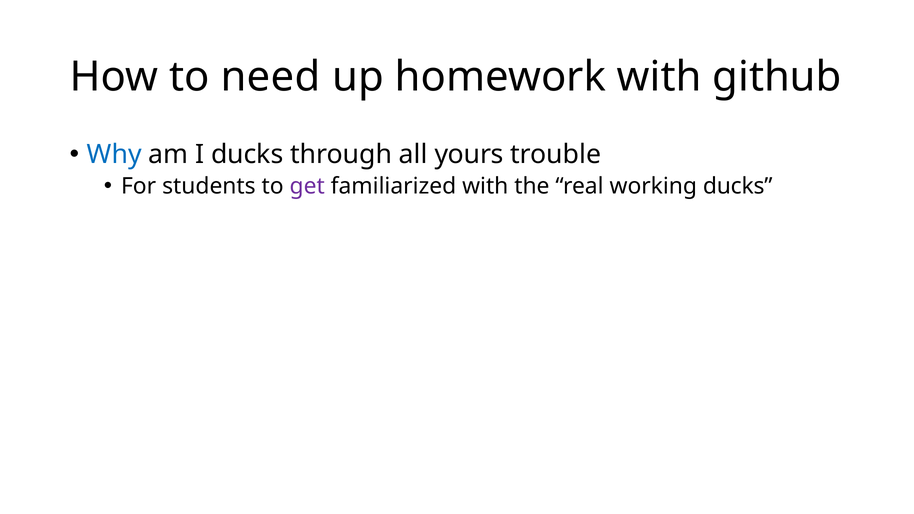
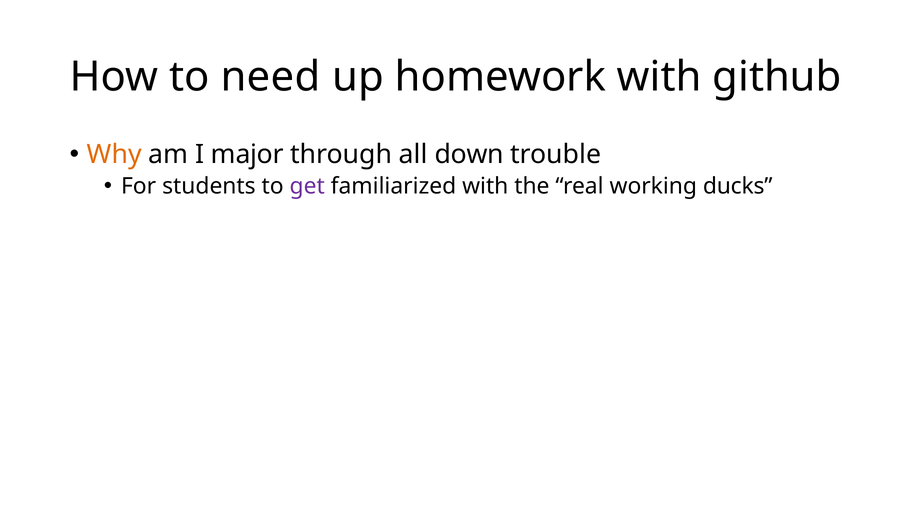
Why colour: blue -> orange (114, 155)
I ducks: ducks -> major (247, 155)
yours: yours -> down (469, 155)
